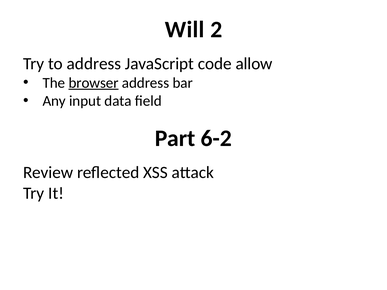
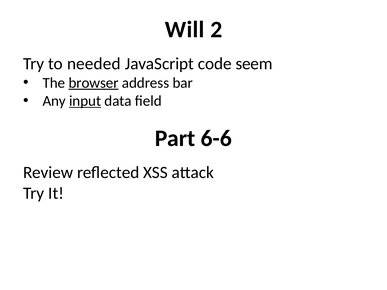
to address: address -> needed (94, 64)
allow: allow -> seem (254, 64)
input underline: none -> present (85, 101)
6-2: 6-2 -> 6-6 (216, 138)
